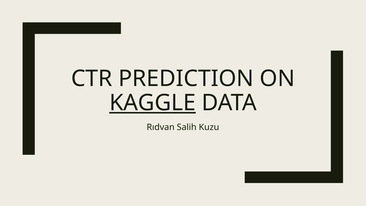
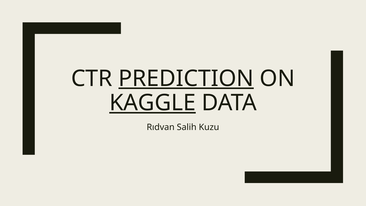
PREDICTION underline: none -> present (186, 78)
